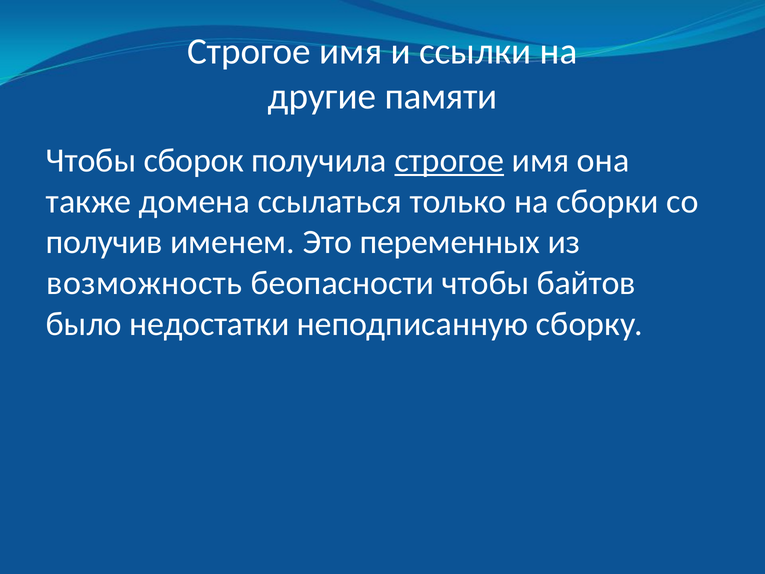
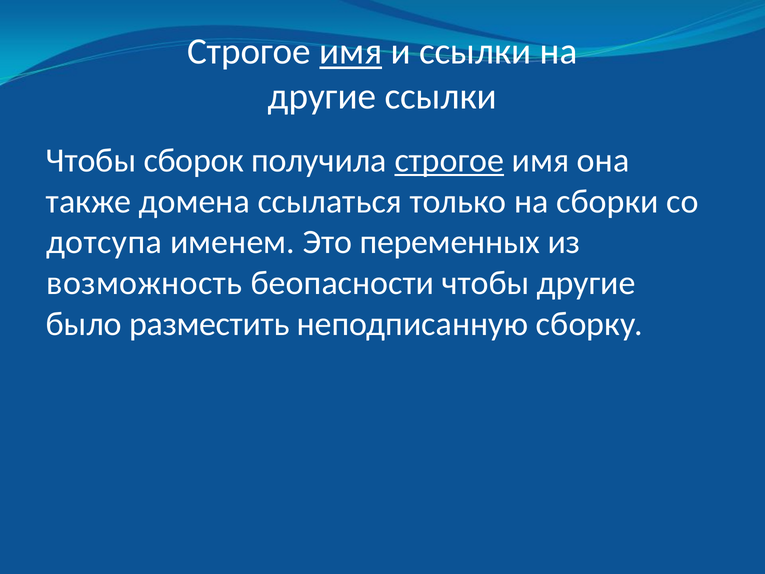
имя underline: none -> present (351, 52)
другие памяти: памяти -> ссылки (441, 96)
получив: получив -> дотсупа (104, 242)
чтобы байтов: байтов -> другие (586, 283)
недостатки: недостатки -> разместить (209, 324)
